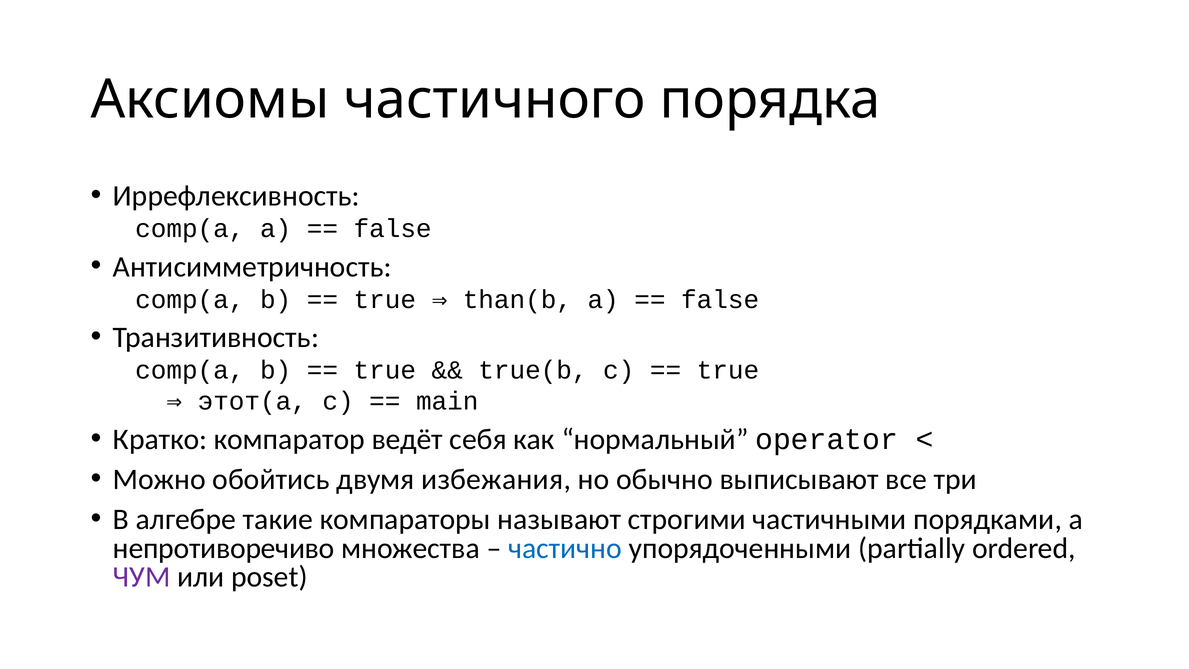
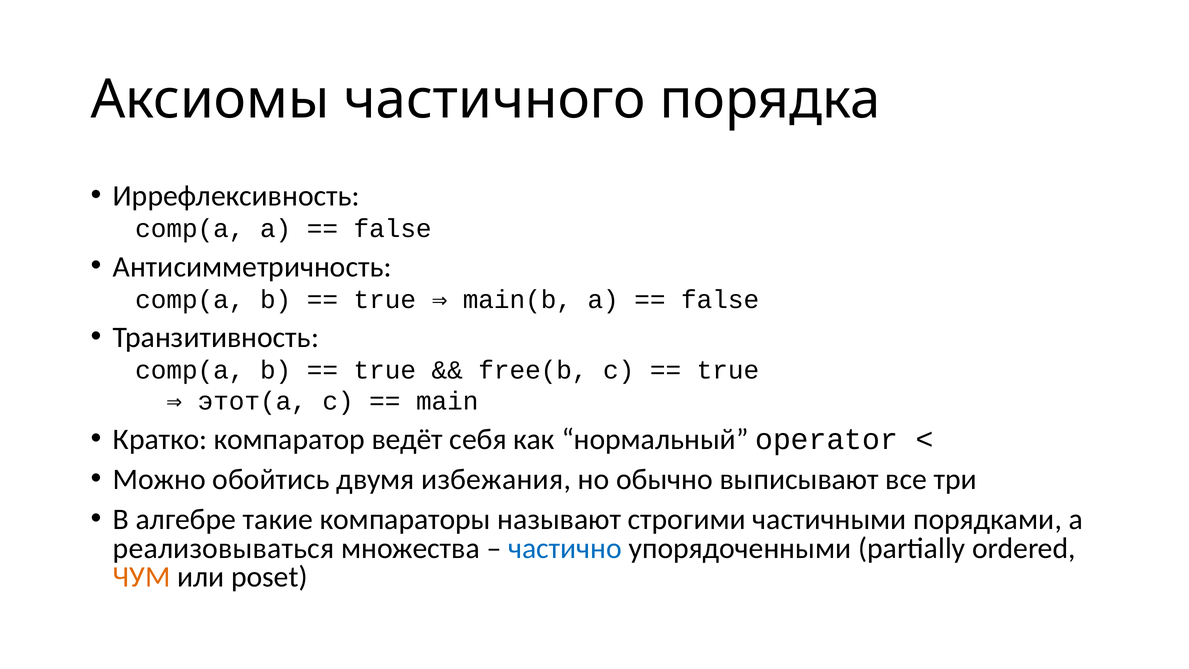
than(b: than(b -> main(b (517, 299)
true(b: true(b -> free(b (533, 370)
непротиворечиво: непротиворечиво -> реализовываться (224, 548)
ЧУМ colour: purple -> orange (142, 577)
